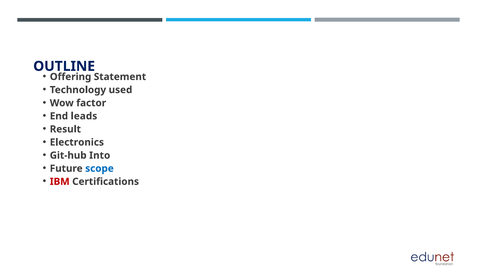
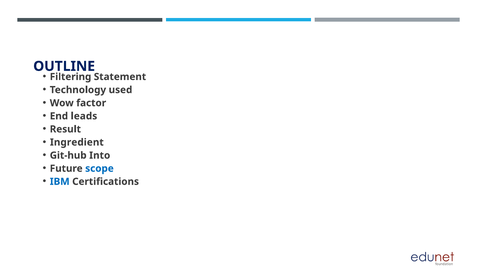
Offering: Offering -> Filtering (71, 77)
Electronics: Electronics -> Ingredient (77, 142)
IBM colour: red -> blue (60, 182)
